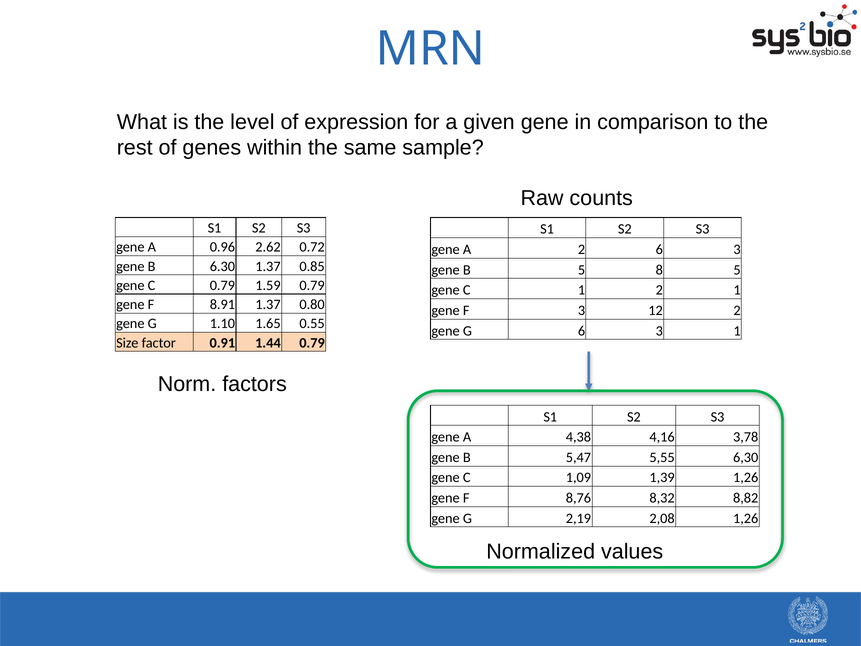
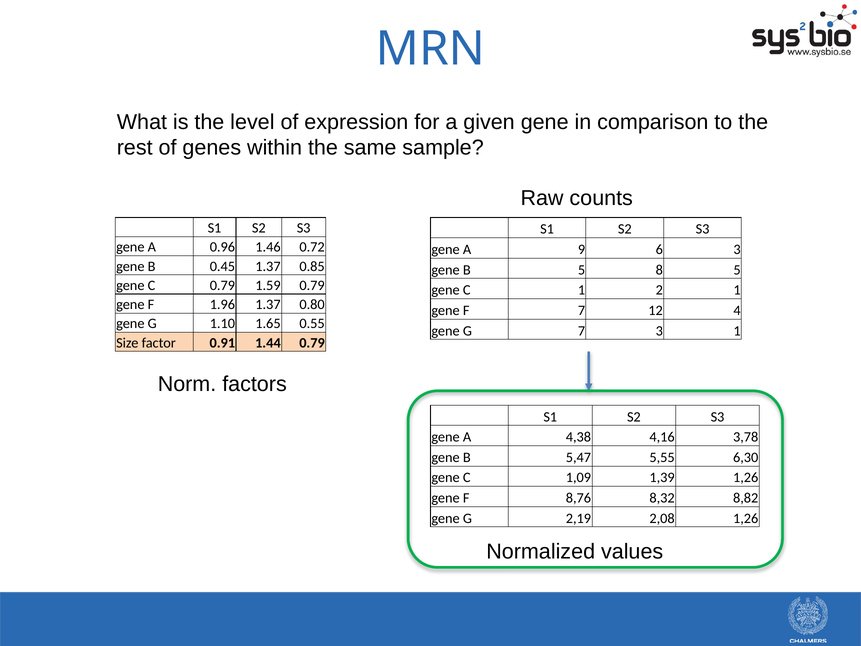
2.62: 2.62 -> 1.46 (268, 247)
A 2: 2 -> 9 (582, 249)
6.30: 6.30 -> 0.45 (222, 266)
8.91: 8.91 -> 1.96 (222, 304)
F 3: 3 -> 7 (582, 310)
12 2: 2 -> 4 (737, 310)
G 6: 6 -> 7 (582, 331)
